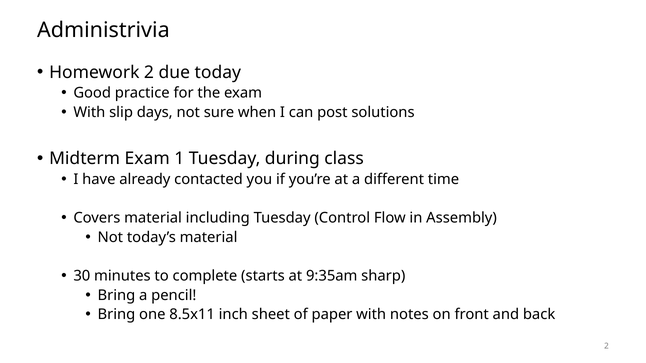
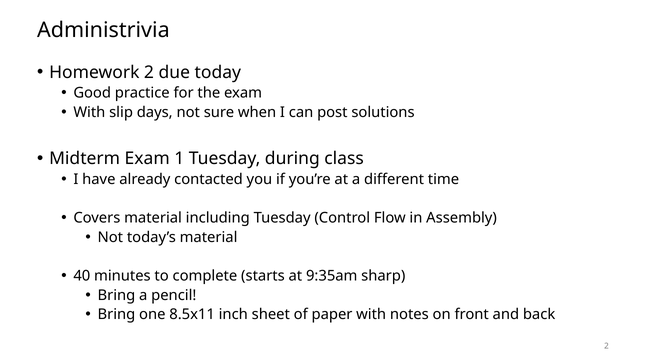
30: 30 -> 40 (82, 276)
